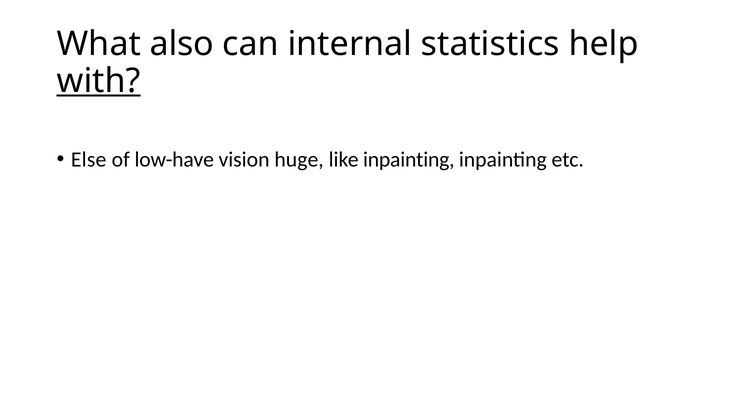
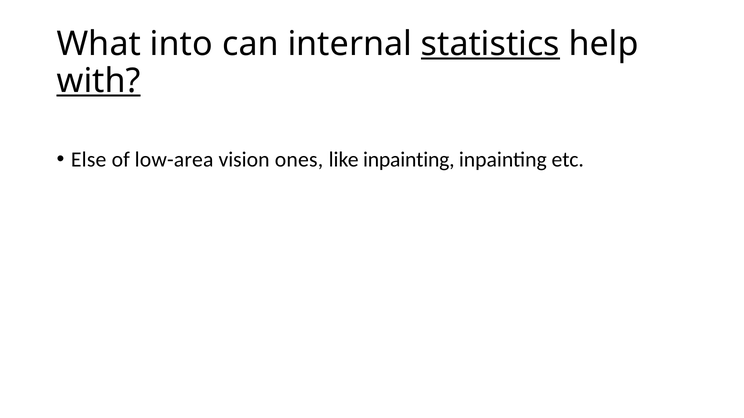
also: also -> into (181, 44)
statistics underline: none -> present (490, 44)
low-have: low-have -> low-area (174, 160)
huge: huge -> ones (299, 160)
